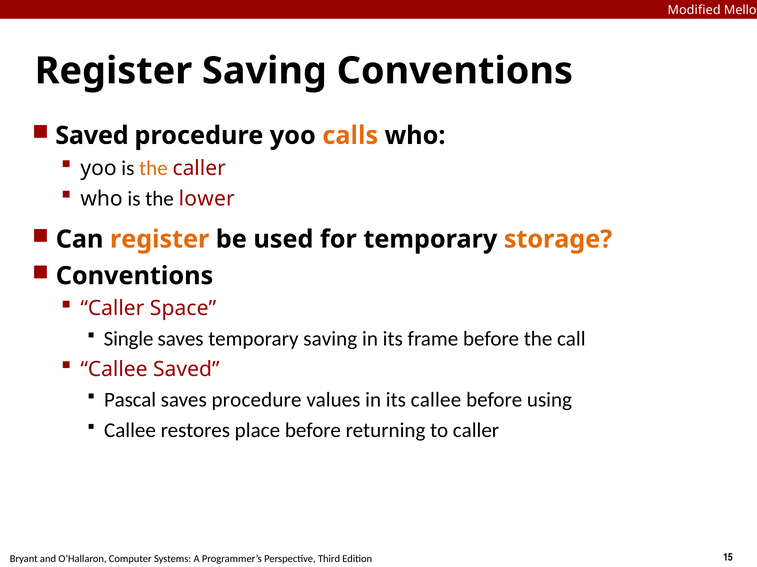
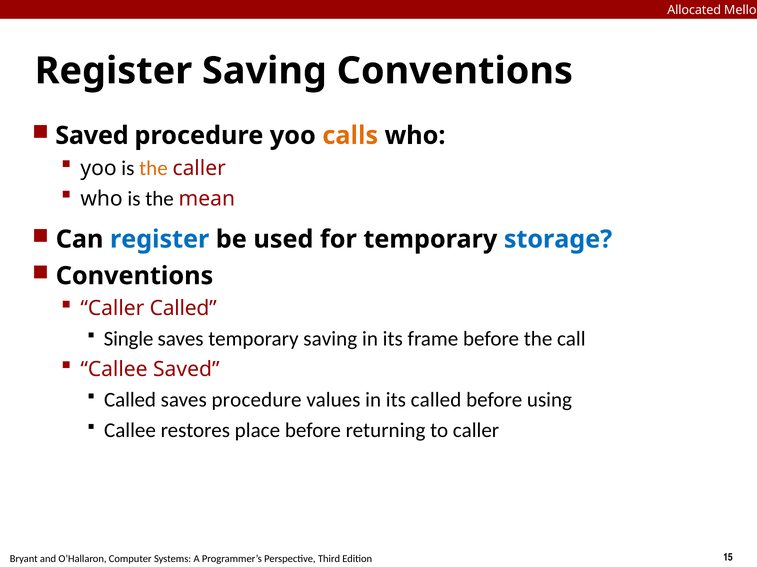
Modified: Modified -> Allocated (694, 10)
lower: lower -> mean (207, 199)
register colour: orange -> blue (160, 240)
storage colour: orange -> blue (558, 240)
Caller Space: Space -> Called (183, 309)
Pascal: Pascal -> Called (130, 400)
its callee: callee -> called (436, 400)
